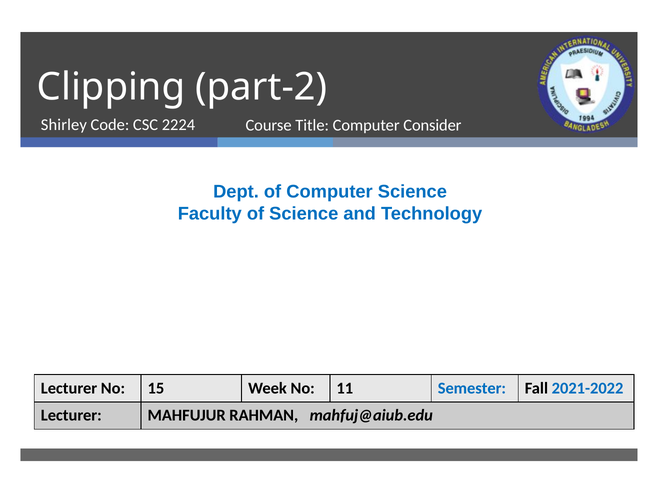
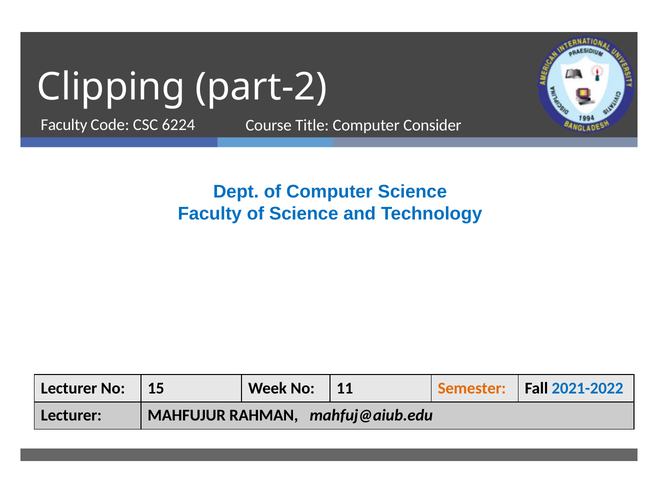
Shirley: Shirley -> Faculty (64, 125)
2224: 2224 -> 6224 (178, 125)
Semester colour: blue -> orange (472, 388)
